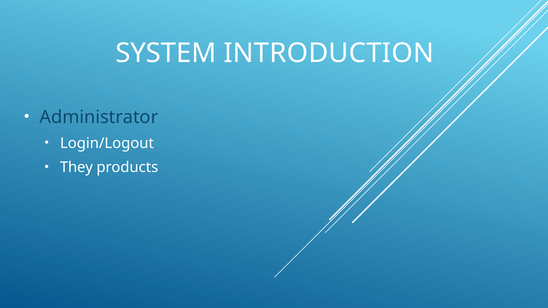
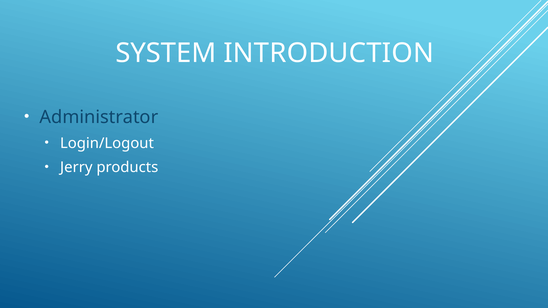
They: They -> Jerry (76, 167)
